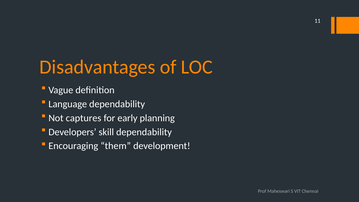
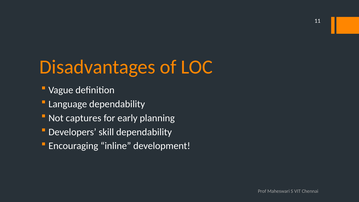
them: them -> inline (116, 146)
